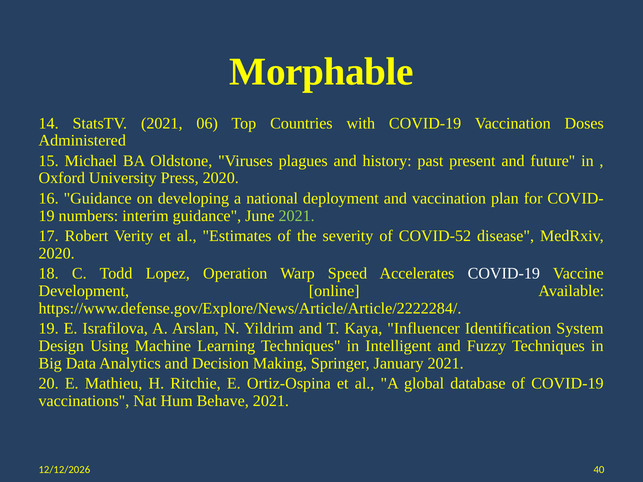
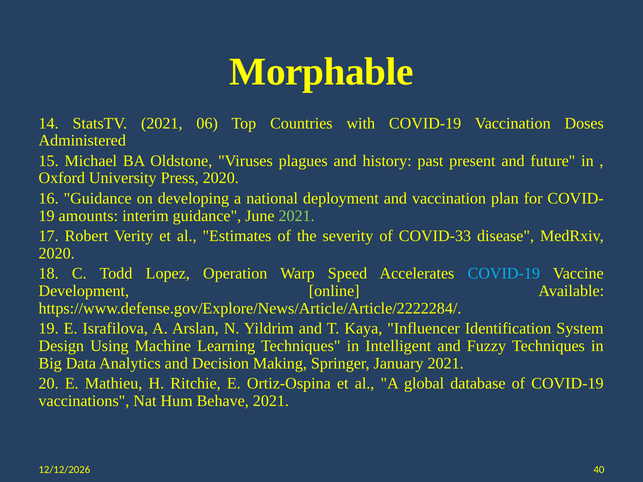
numbers: numbers -> amounts (88, 216)
COVID-52: COVID-52 -> COVID-33 (435, 236)
COVID-19 colour: white -> light blue (504, 274)
